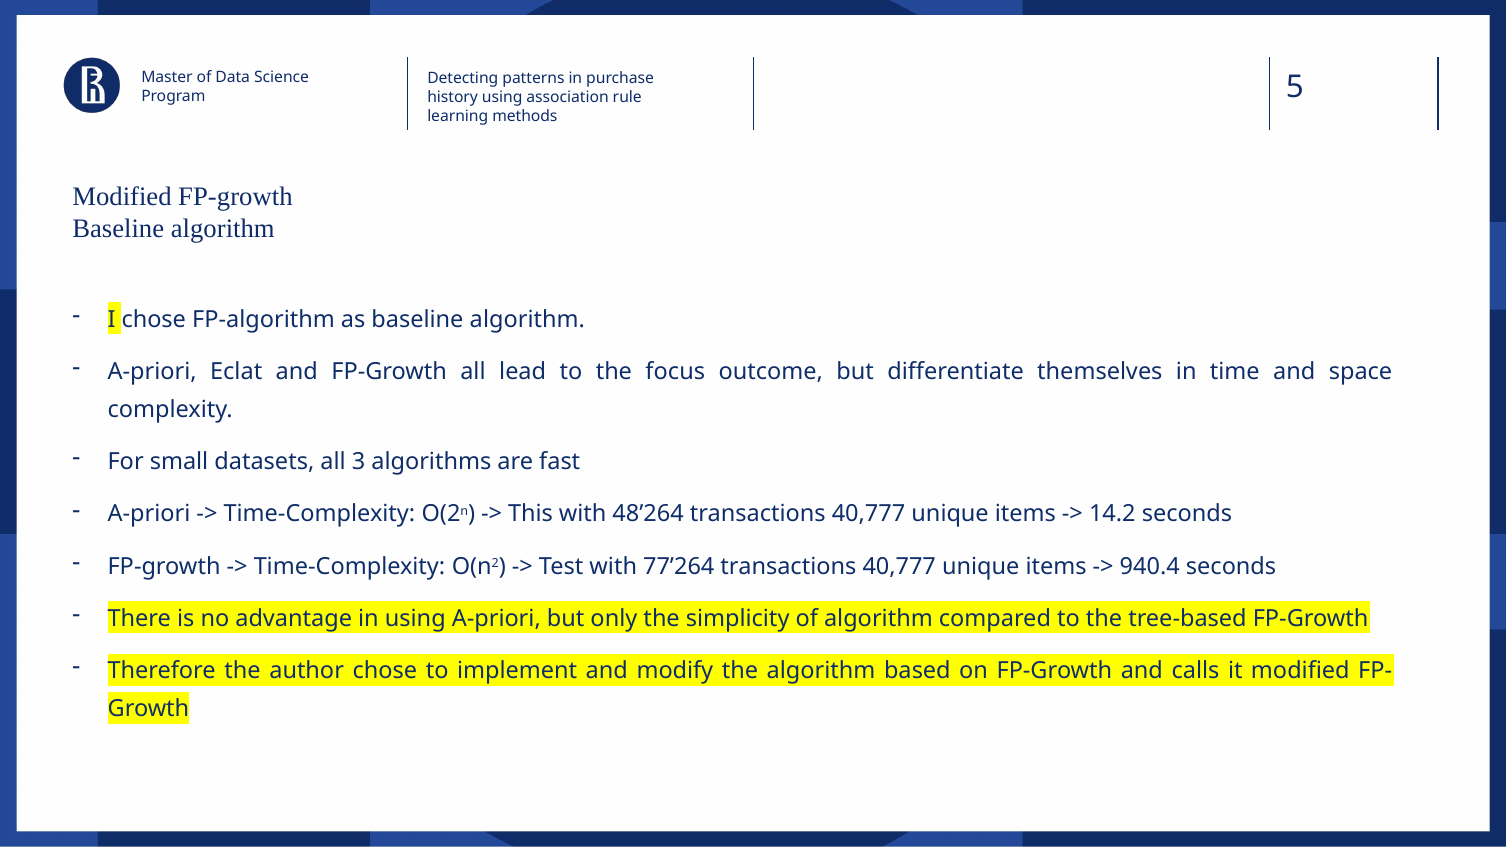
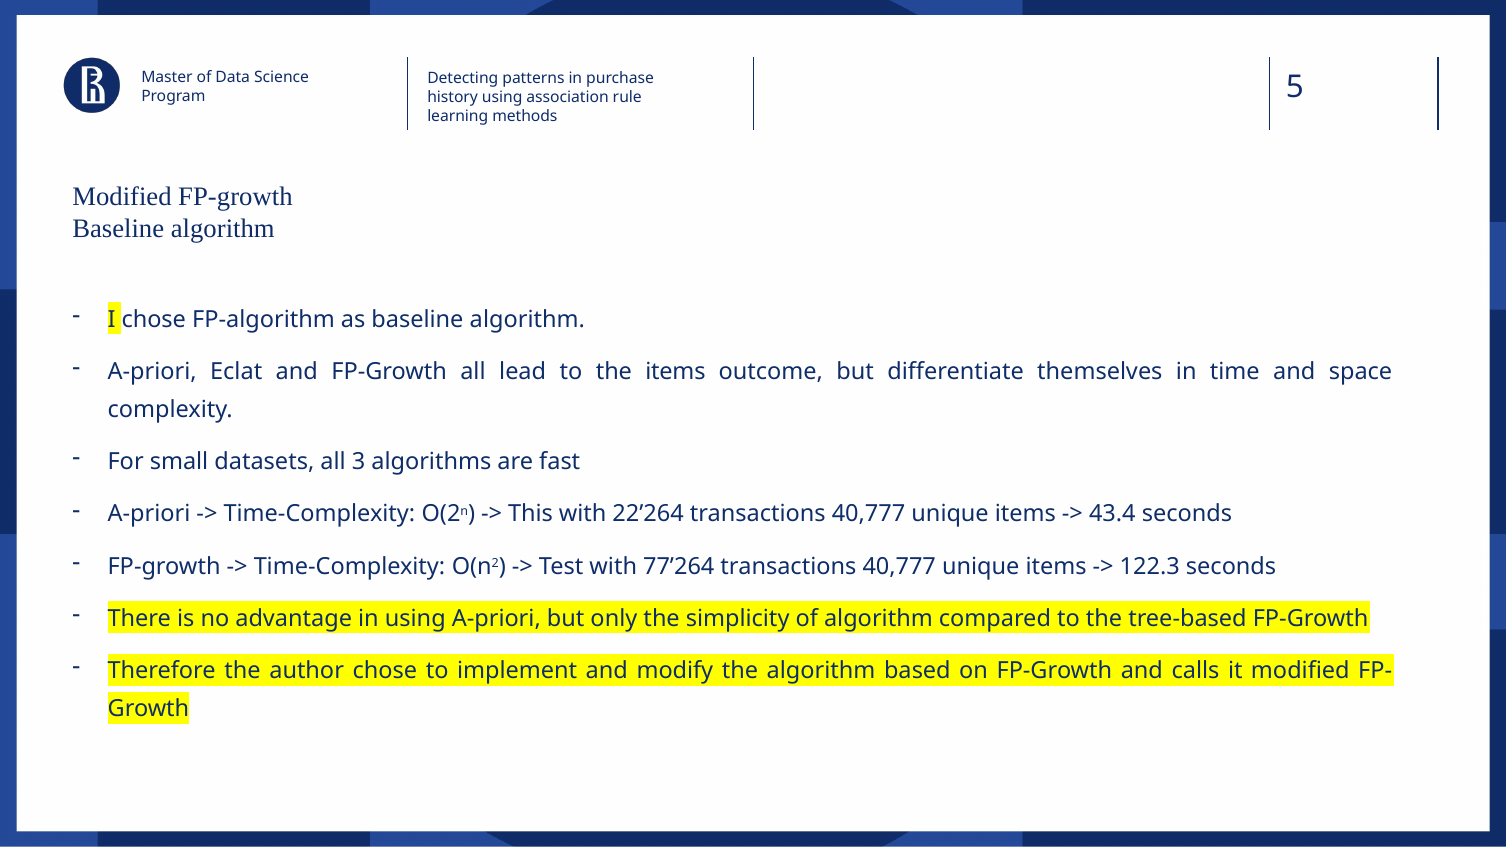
the focus: focus -> items (675, 372)
48’264: 48’264 -> 22’264 (648, 514)
14.2: 14.2 -> 43.4 (1112, 514)
940.4: 940.4 -> 122.3 (1150, 566)
